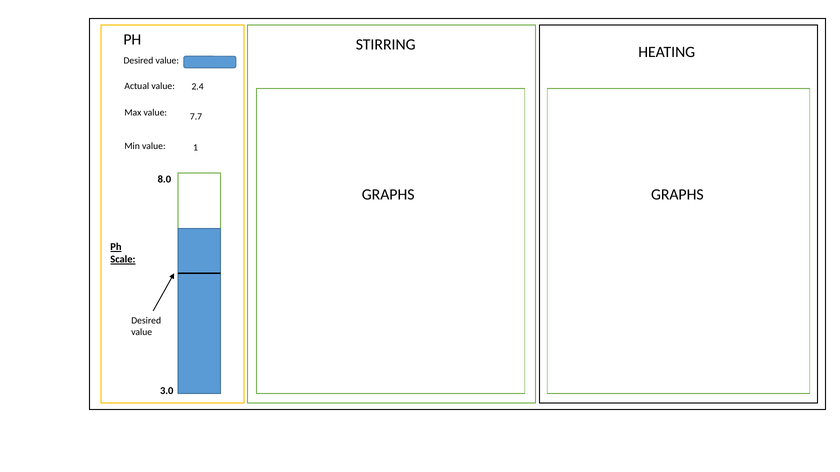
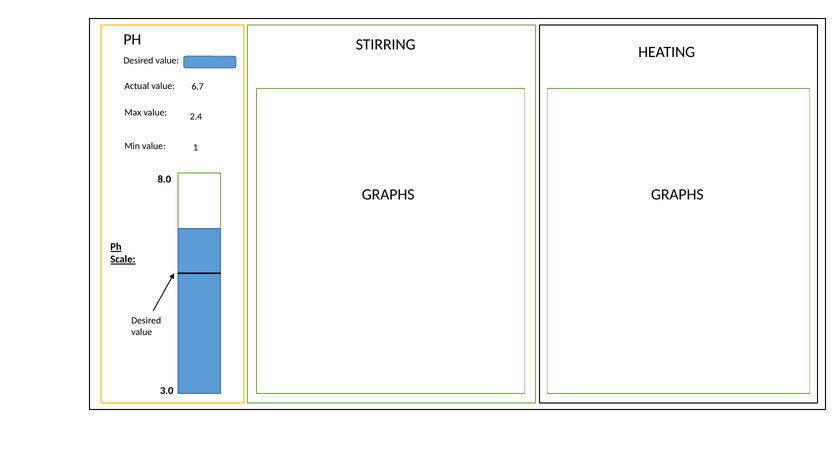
2.4: 2.4 -> 6.7 (198, 87)
7.7: 7.7 -> 2.4 (196, 117)
